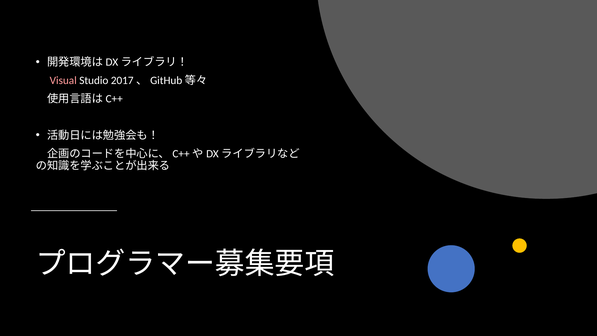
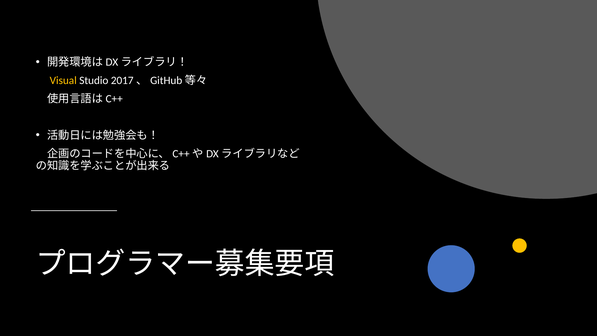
Visual colour: pink -> yellow (63, 80)
